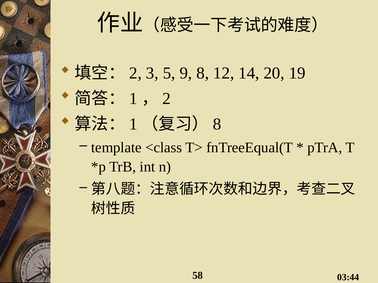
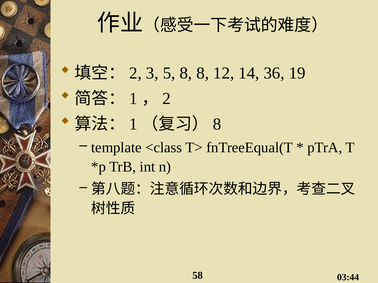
5 9: 9 -> 8 (186, 73)
20: 20 -> 36 (274, 73)
